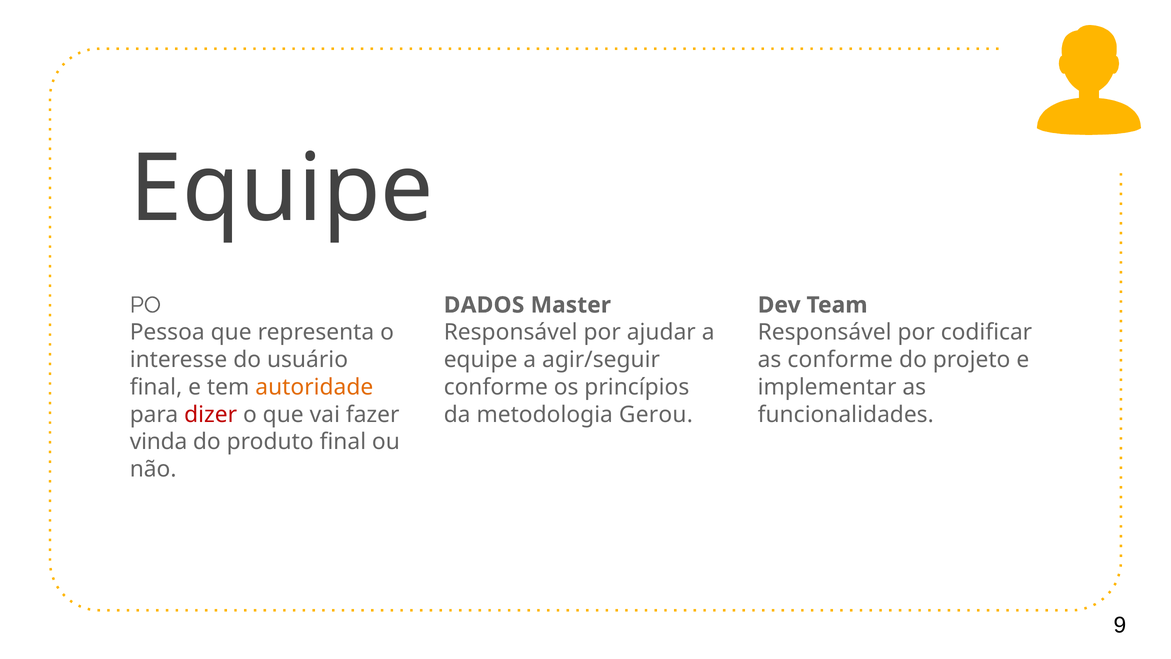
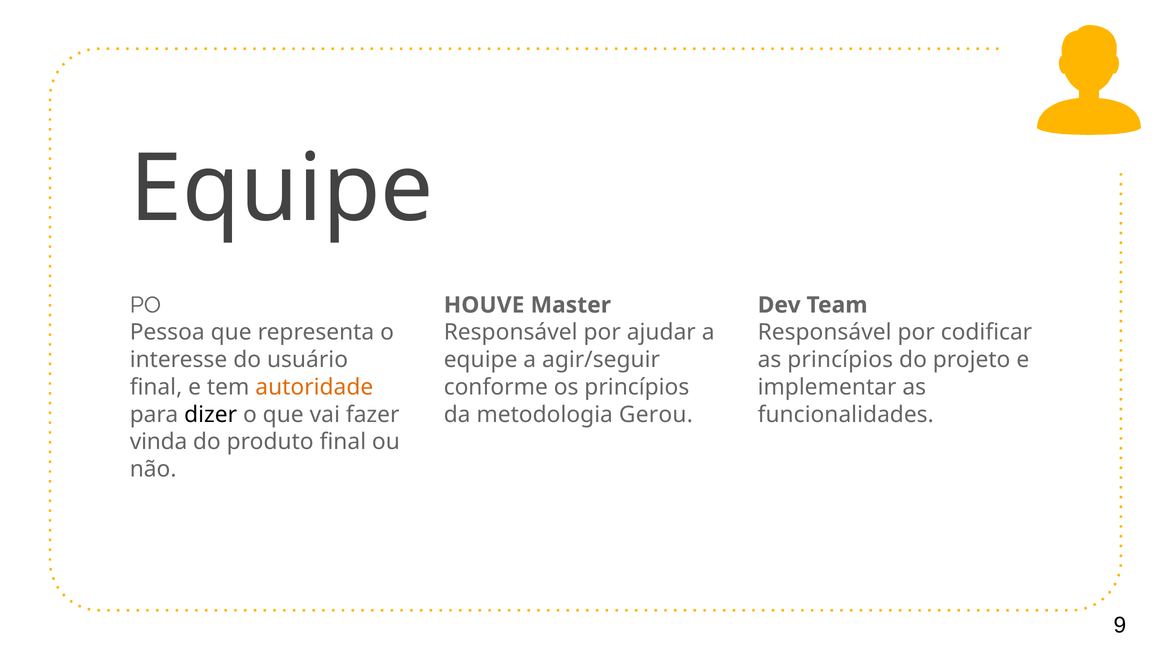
DADOS: DADOS -> HOUVE (484, 305)
as conforme: conforme -> princípios (840, 360)
dizer colour: red -> black (211, 414)
